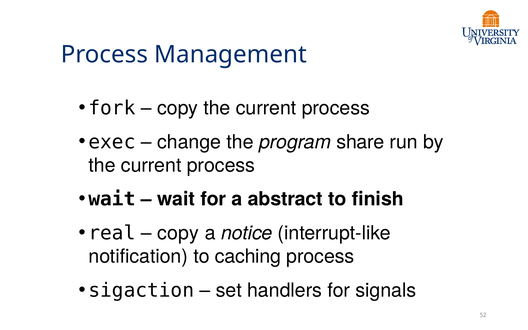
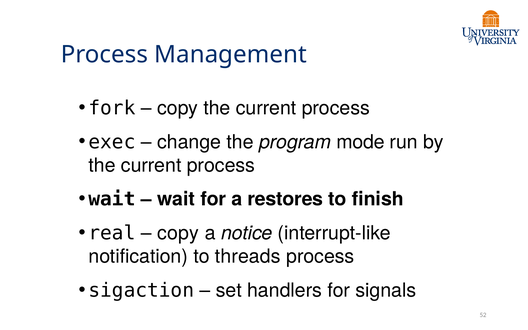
share: share -> mode (360, 142)
abstract: abstract -> restores (285, 199)
caching: caching -> threads (248, 256)
